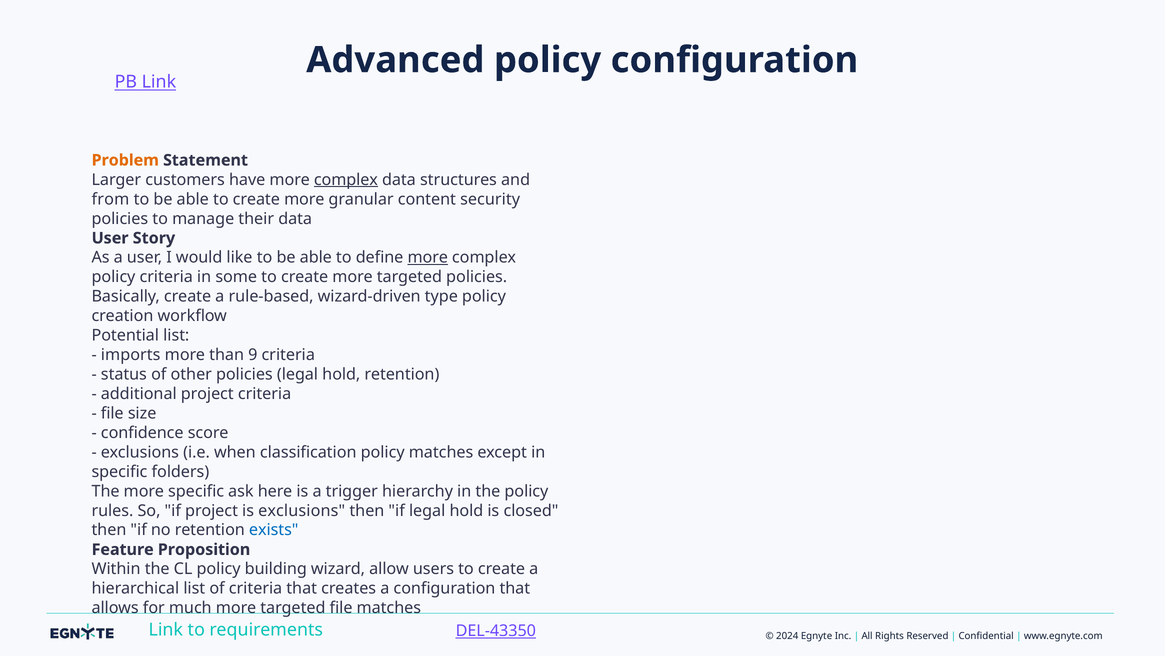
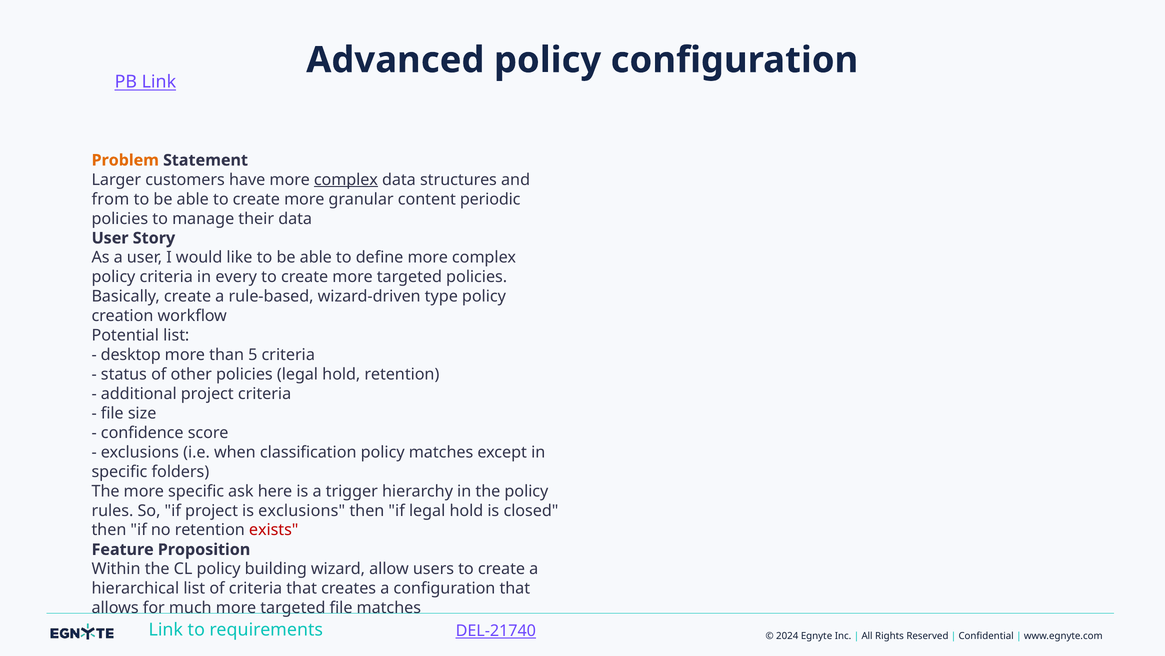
security: security -> periodic (490, 199)
more underline: present -> none (428, 257)
some: some -> every (236, 277)
imports: imports -> desktop (131, 355)
9: 9 -> 5 (253, 355)
exists colour: blue -> red (274, 530)
DEL-43350: DEL-43350 -> DEL-21740 (496, 630)
